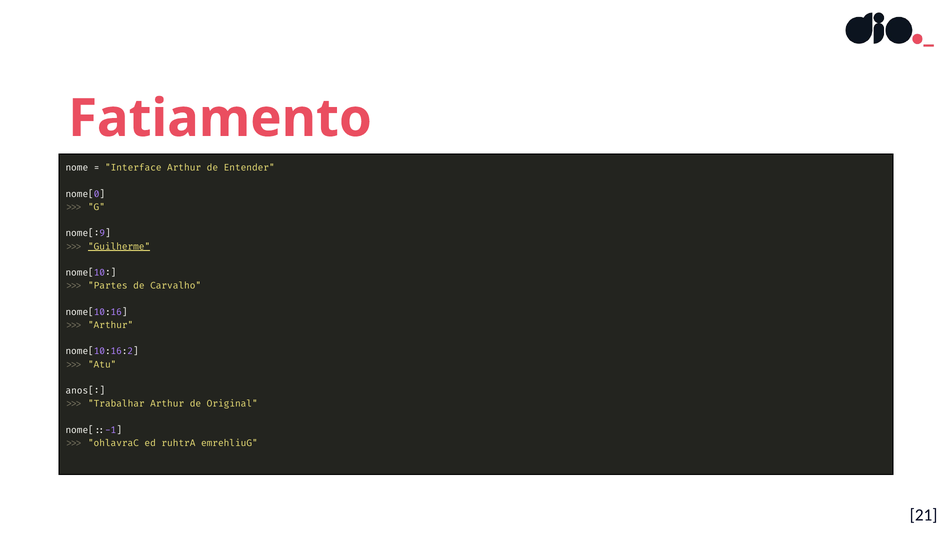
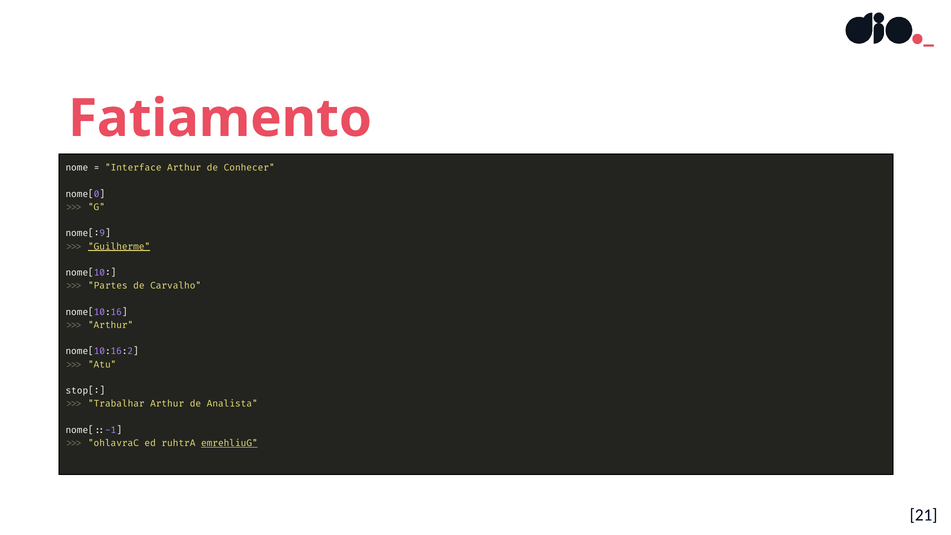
Entender: Entender -> Conhecer (249, 168)
anos[: anos[ -> stop[ (85, 391)
Original: Original -> Analista (232, 404)
emrehliuG underline: none -> present (229, 443)
